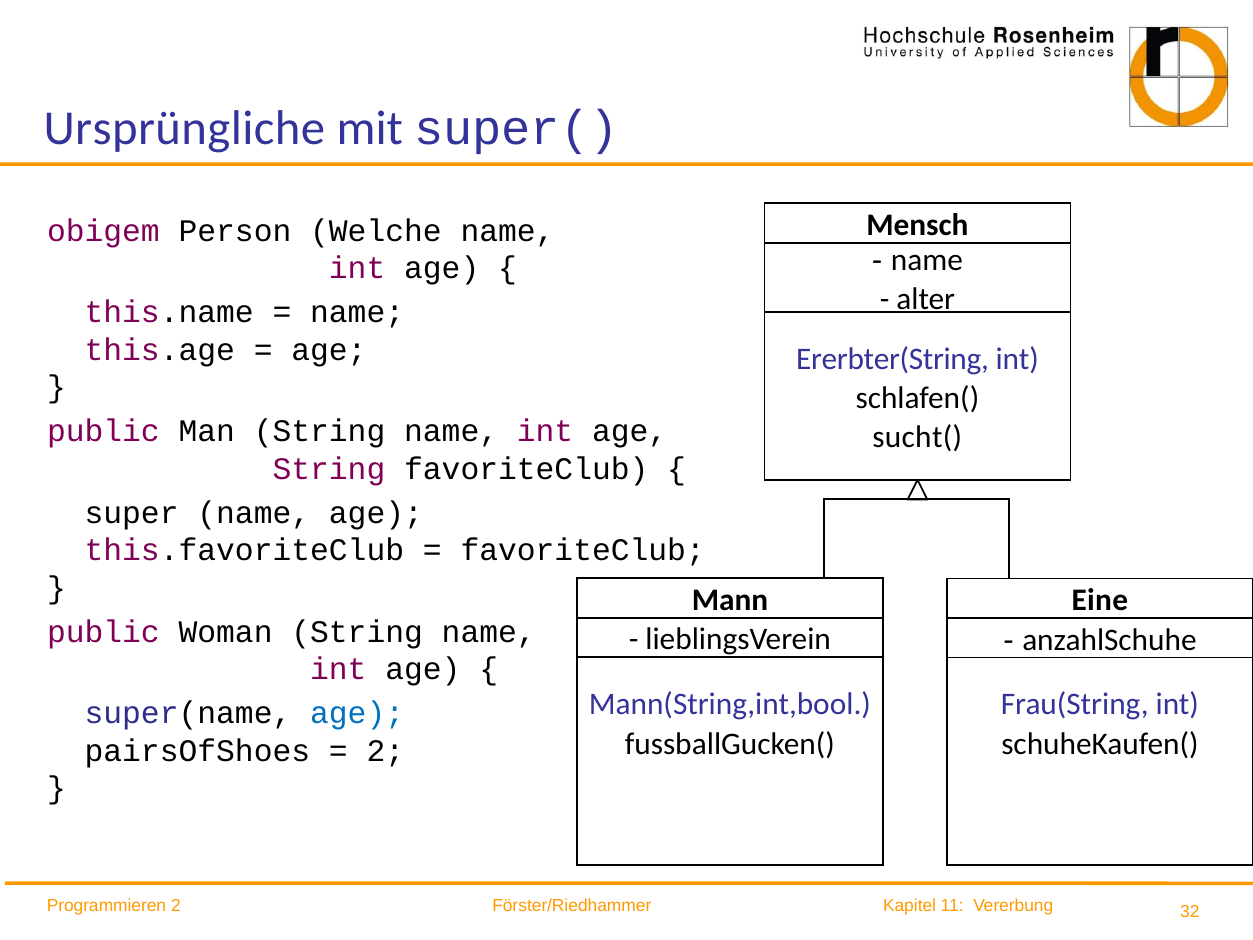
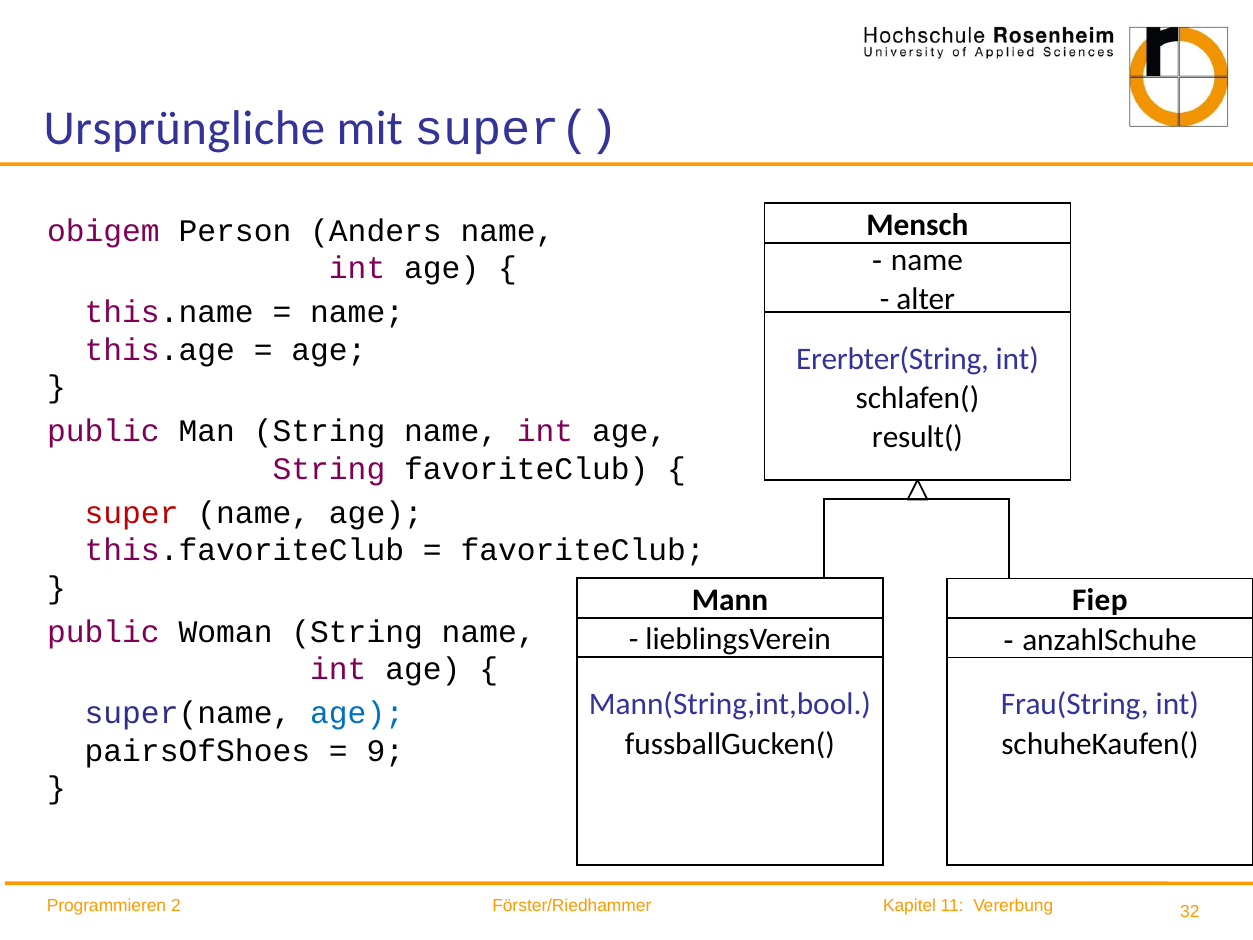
Welche: Welche -> Anders (376, 231)
sucht(: sucht( -> result( (917, 437)
super colour: black -> red (132, 513)
Eine: Eine -> Fiep (1100, 600)
2: 2 -> 9 (385, 751)
